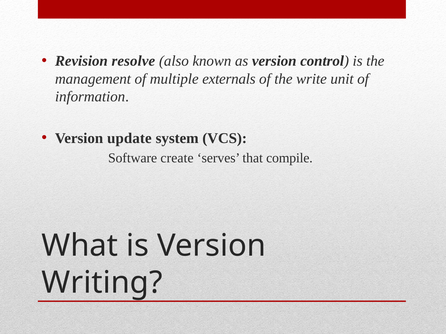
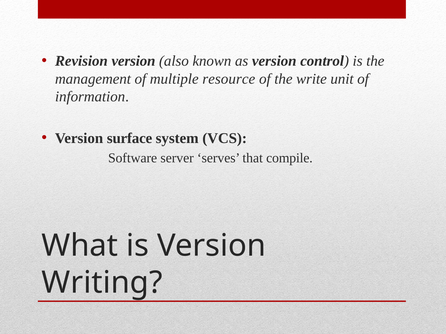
Revision resolve: resolve -> version (133, 61)
externals: externals -> resource (229, 79)
update: update -> surface (130, 138)
create: create -> server (177, 158)
